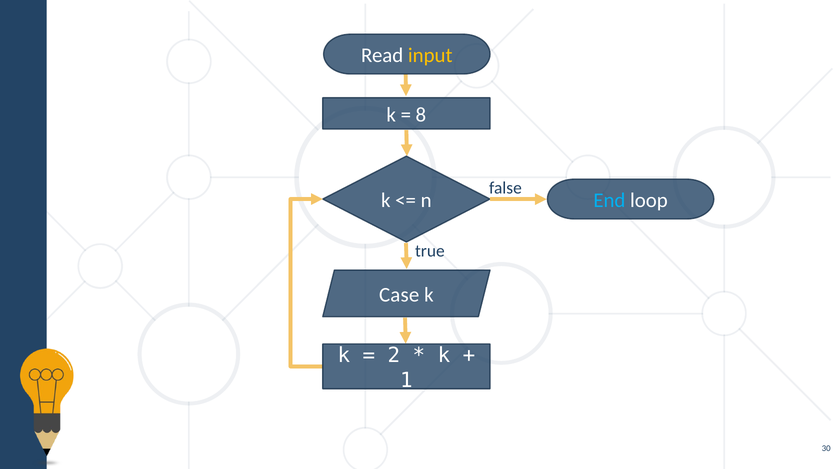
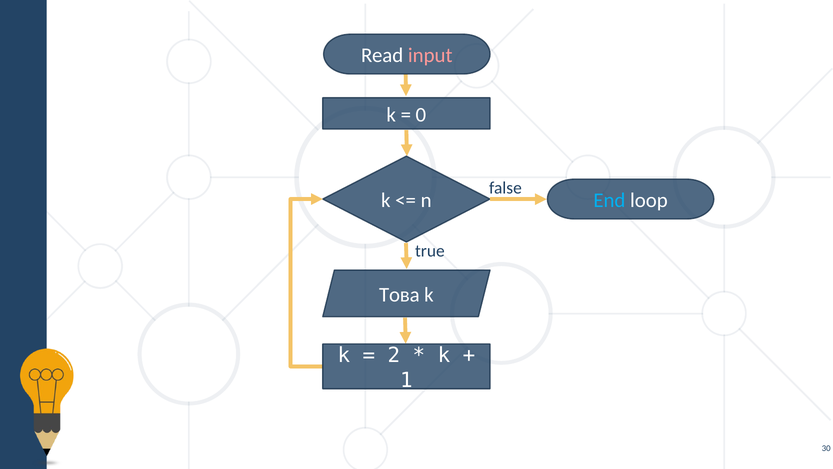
input colour: yellow -> pink (430, 55)
8: 8 -> 0 (421, 115)
Case: Case -> Това (399, 295)
